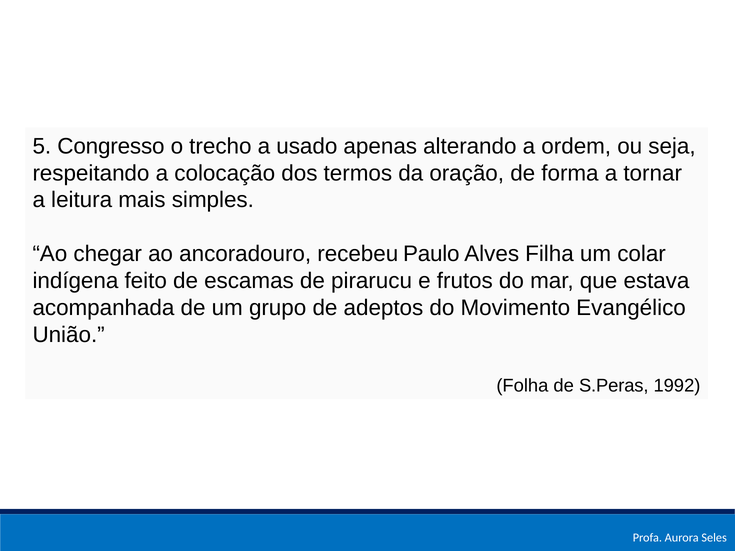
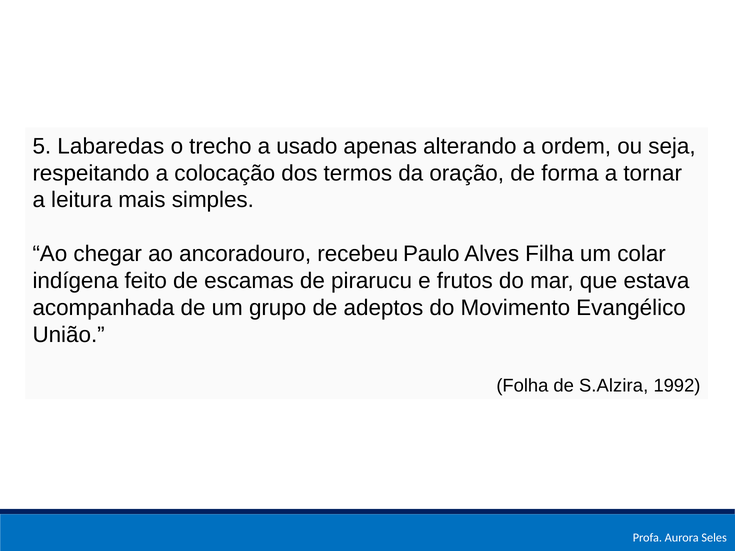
Congresso: Congresso -> Labaredas (111, 146)
S.Peras: S.Peras -> S.Alzira (614, 386)
